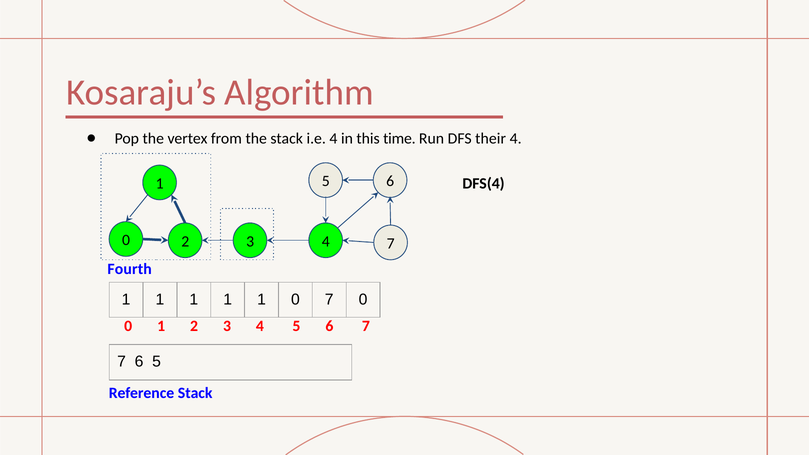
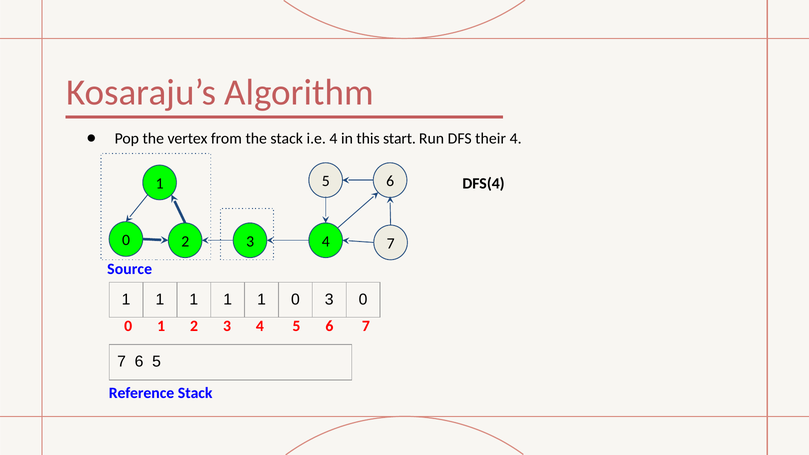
time: time -> start (399, 139)
Fourth: Fourth -> Source (130, 269)
0 7: 7 -> 3 (329, 299)
